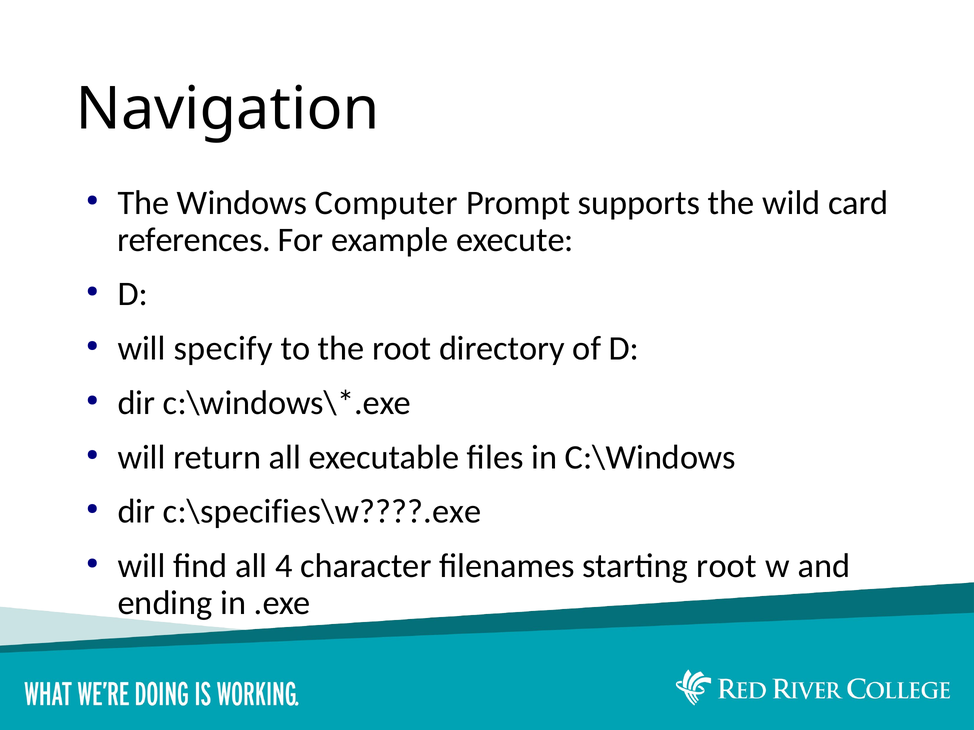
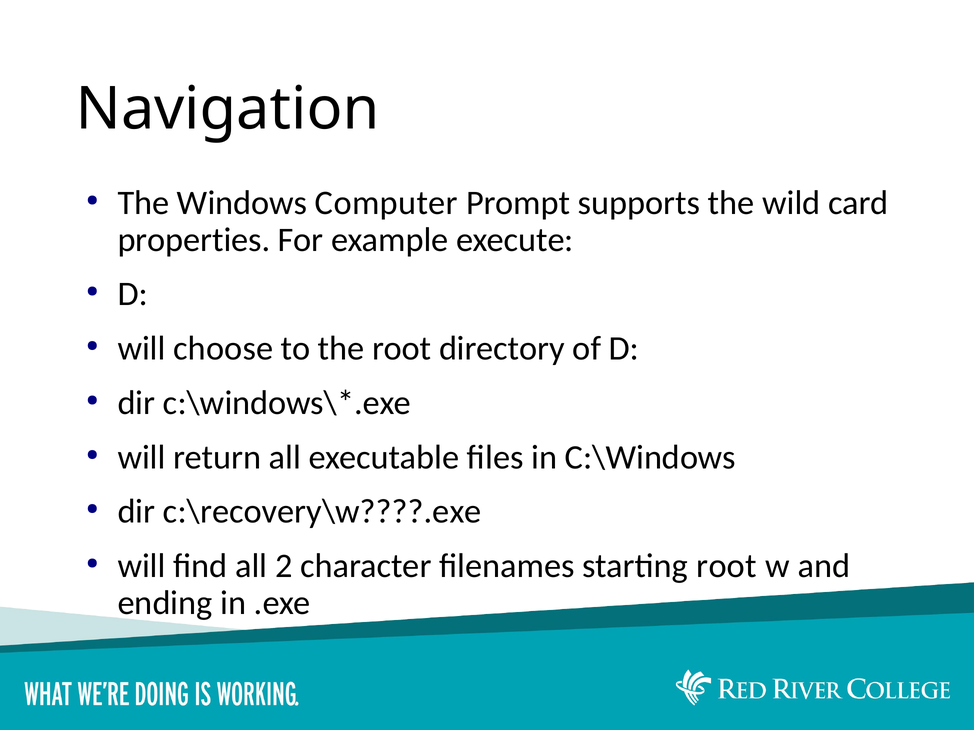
references: references -> properties (194, 240)
specify: specify -> choose (223, 349)
c:\specifies\w????.exe: c:\specifies\w????.exe -> c:\recovery\w????.exe (322, 512)
4: 4 -> 2 (284, 566)
